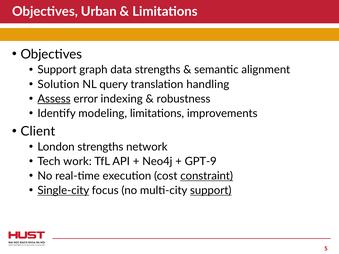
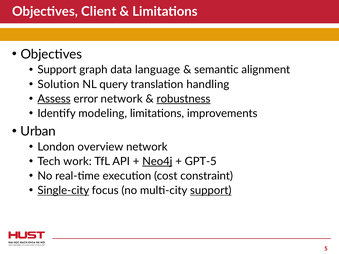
Urban: Urban -> Client (99, 12)
data strengths: strengths -> language (158, 70)
error indexing: indexing -> network (122, 99)
robustness underline: none -> present (184, 99)
Client: Client -> Urban (38, 131)
London strengths: strengths -> overview (100, 147)
Neo4j underline: none -> present (157, 161)
GPT-9: GPT-9 -> GPT-5 (201, 161)
constraint underline: present -> none (207, 176)
